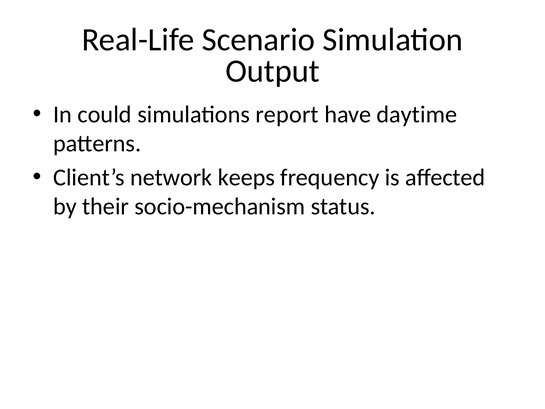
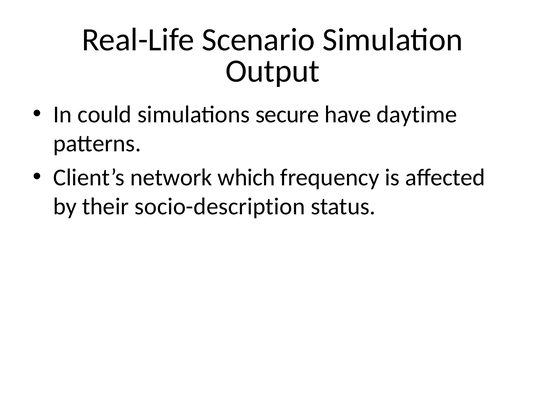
report: report -> secure (287, 114)
keeps: keeps -> which (246, 177)
socio-mechanism: socio-mechanism -> socio-description (220, 206)
